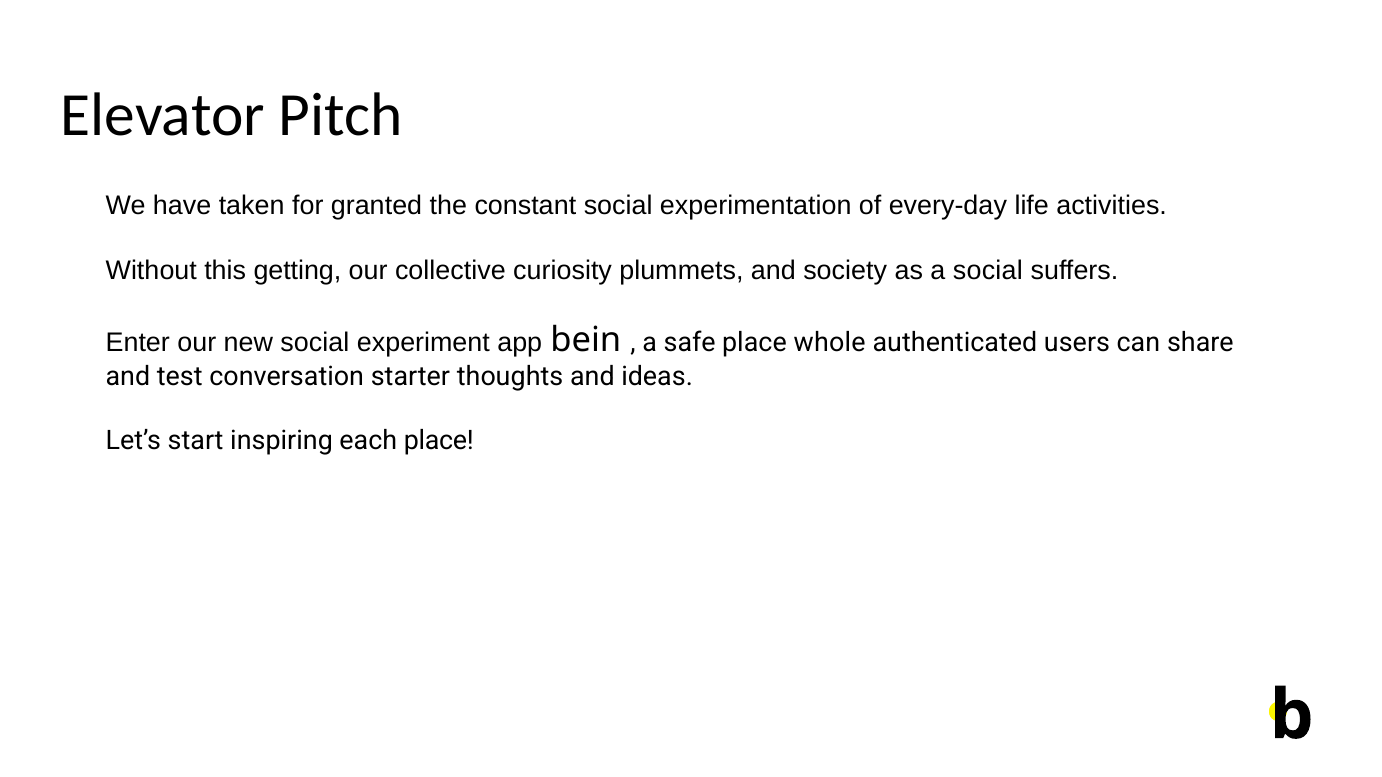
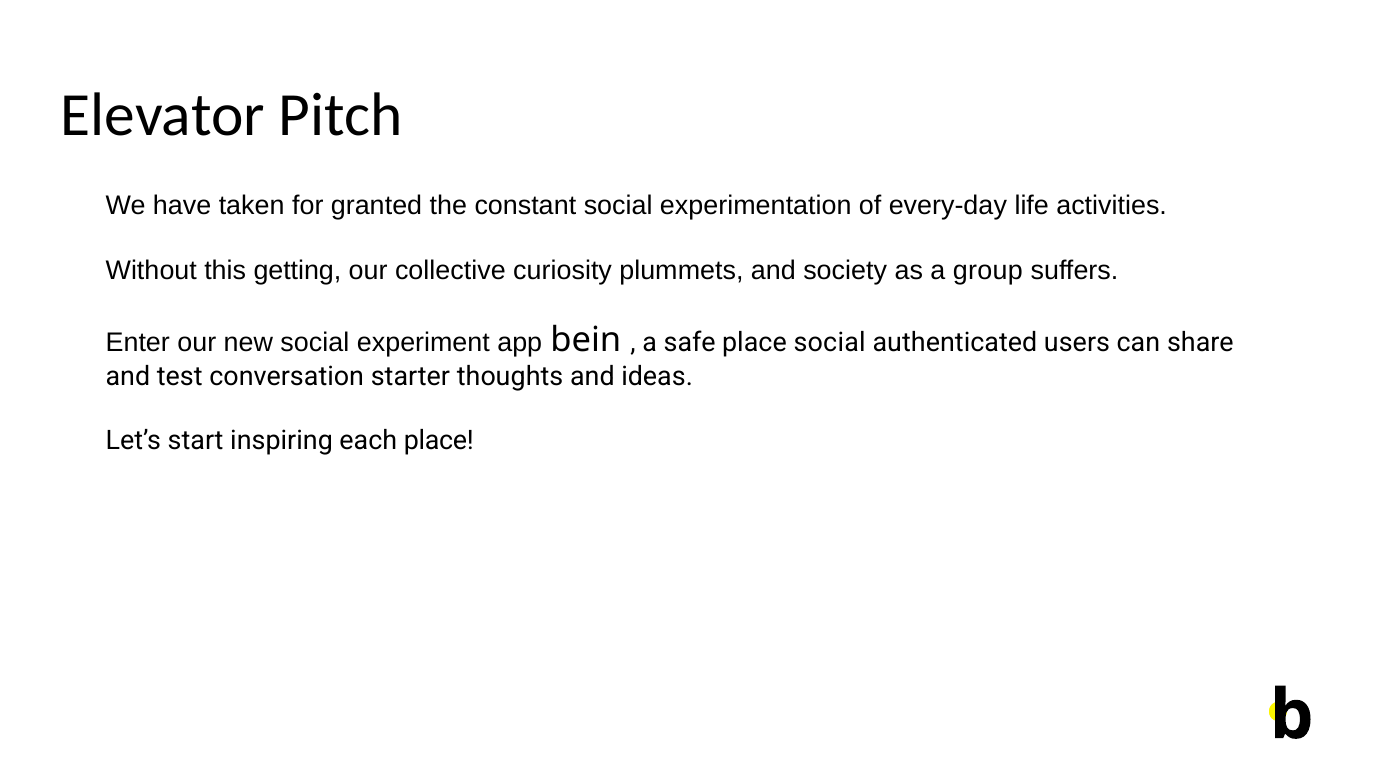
a social: social -> group (988, 271)
place whole: whole -> social (830, 343)
